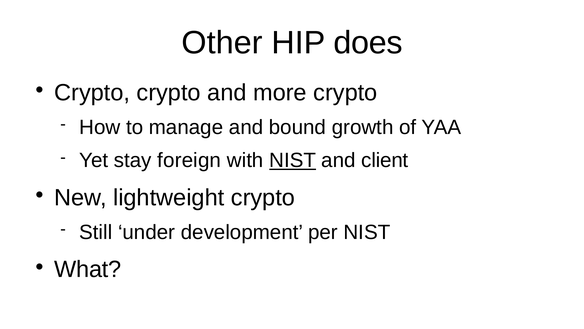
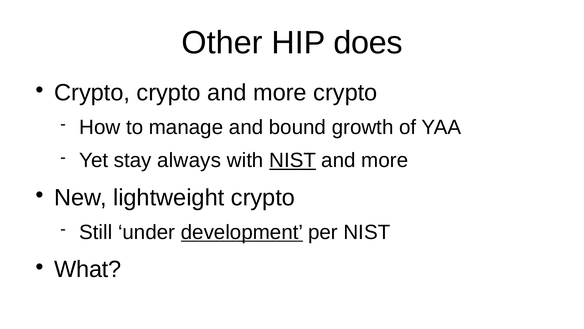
foreign: foreign -> always (189, 160)
client: client -> more (385, 160)
development underline: none -> present (242, 232)
